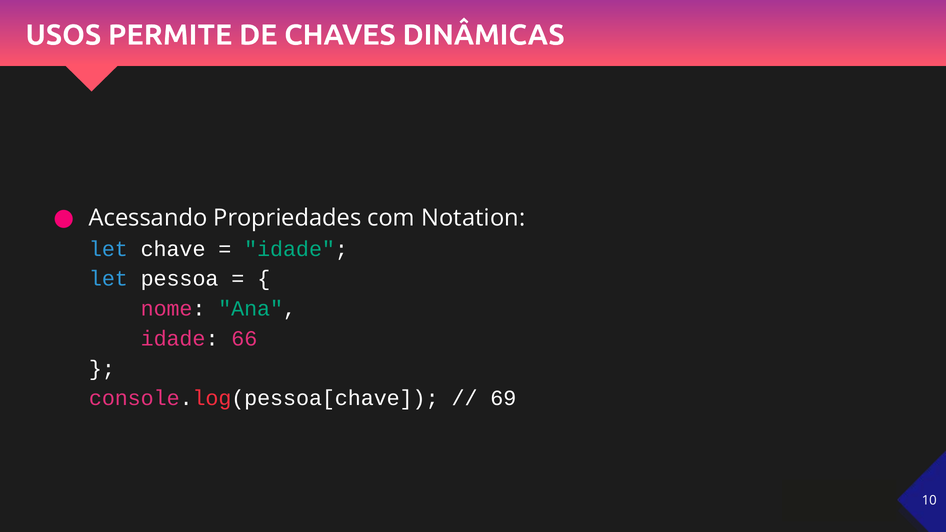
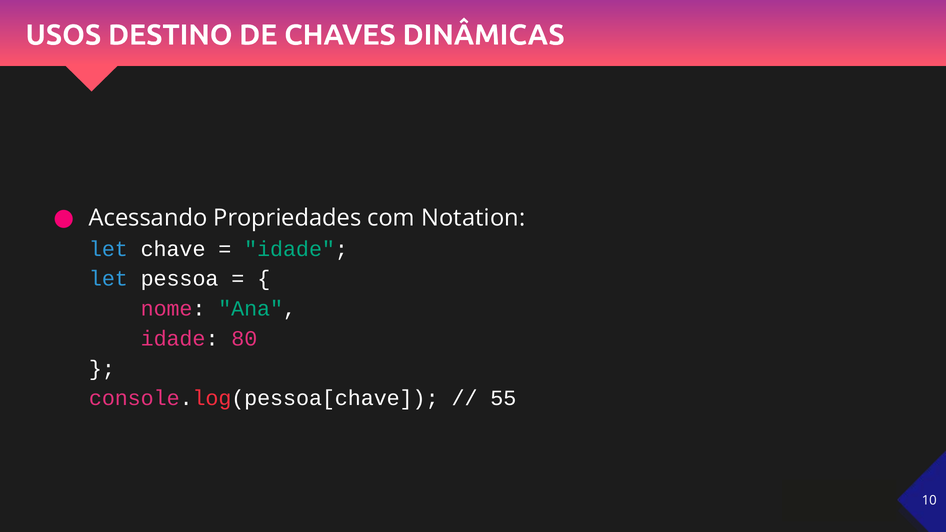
PERMITE: PERMITE -> DESTINO (170, 35)
66: 66 -> 80 (244, 339)
69: 69 -> 55 (503, 398)
